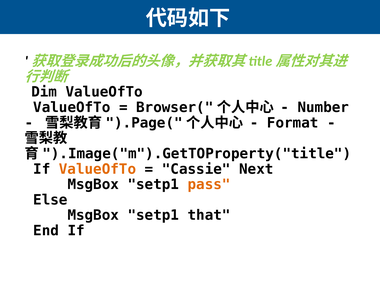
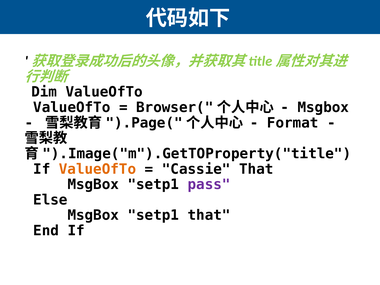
Number: Number -> Msgbox (323, 107)
Cassie Next: Next -> That (256, 169)
pass colour: orange -> purple (209, 184)
